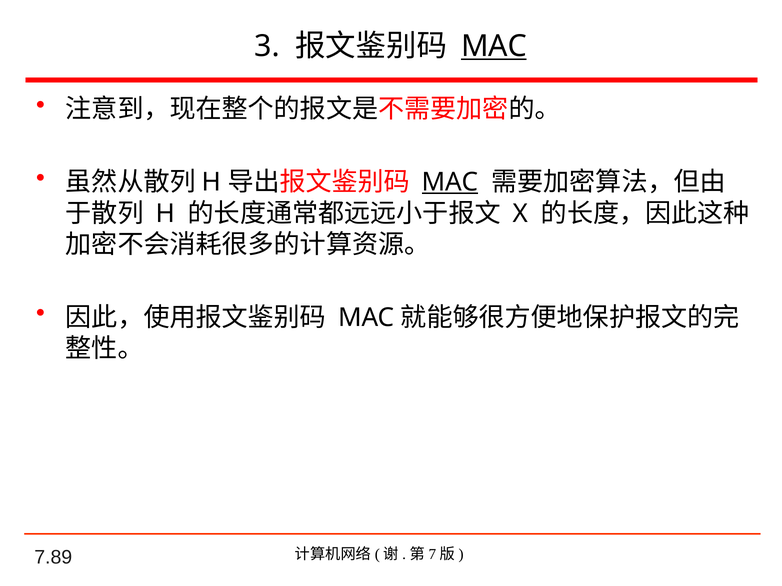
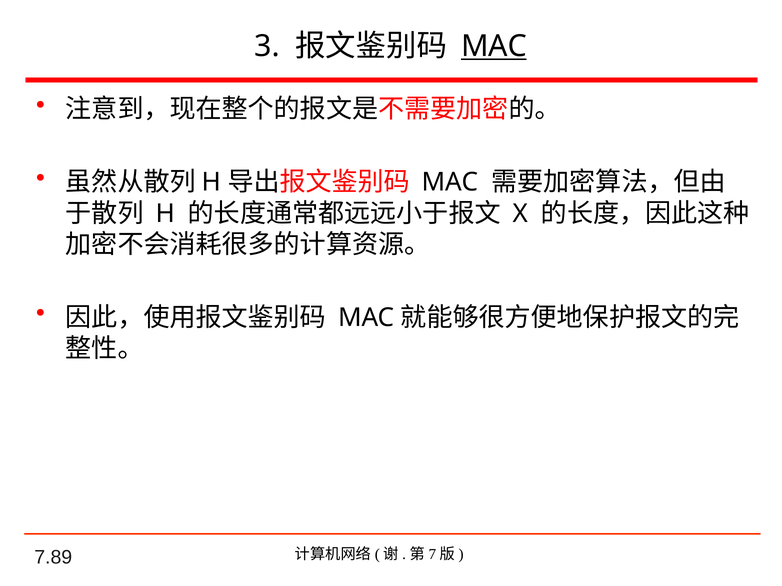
MAC underline: present -> none (450, 182)
